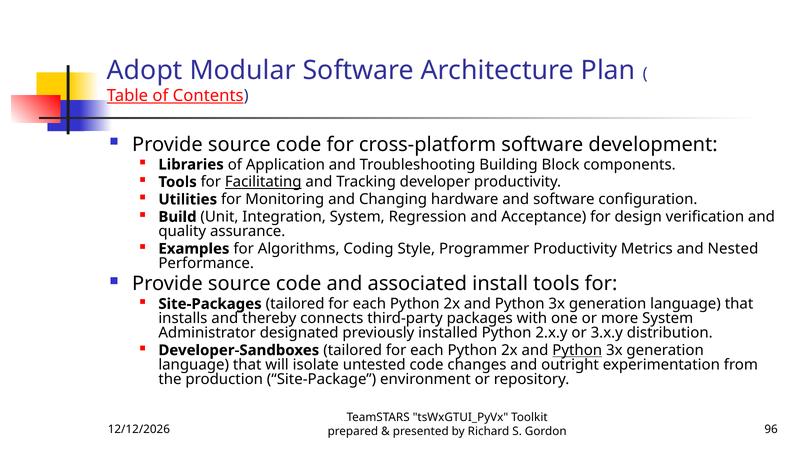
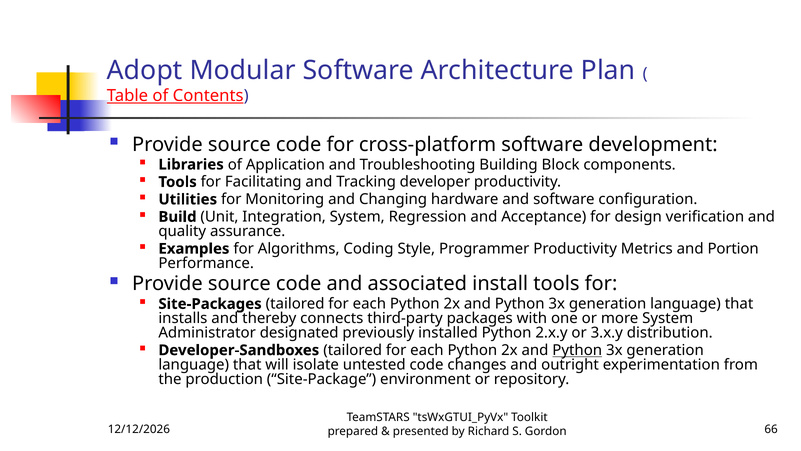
Facilitating underline: present -> none (263, 182)
Nested: Nested -> Portion (733, 249)
96: 96 -> 66 (771, 429)
